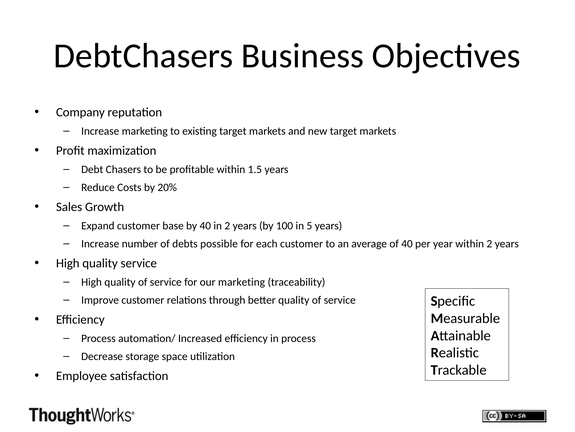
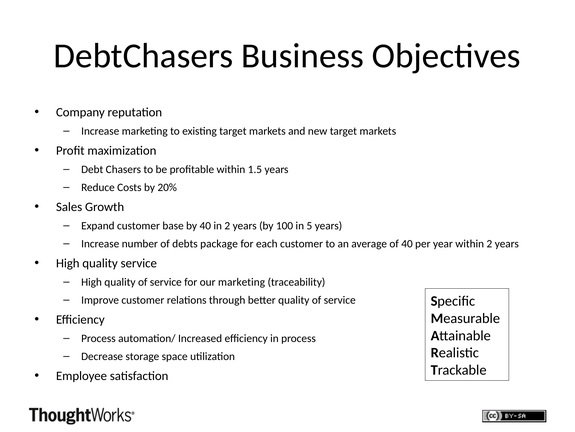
possible: possible -> package (219, 243)
